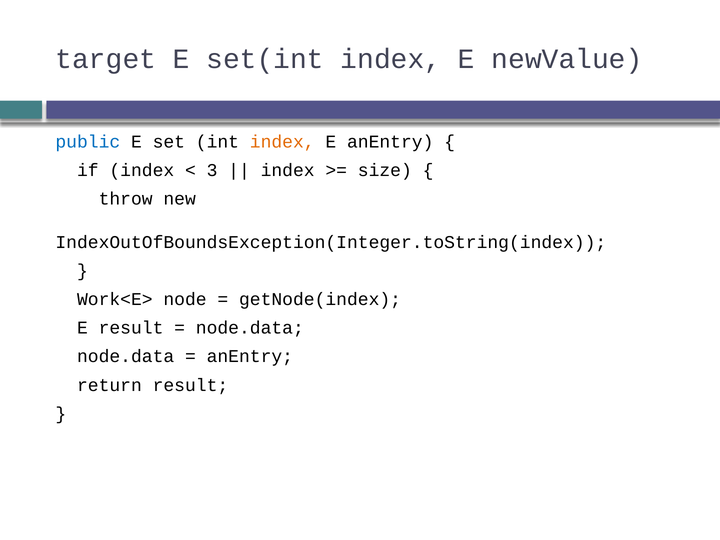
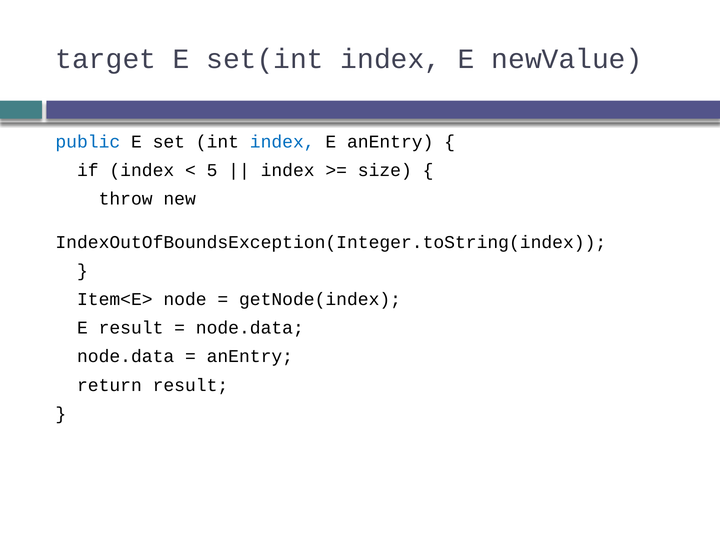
index colour: orange -> blue (282, 142)
3: 3 -> 5 (212, 170)
Work<E>: Work<E> -> Item<E> (115, 299)
